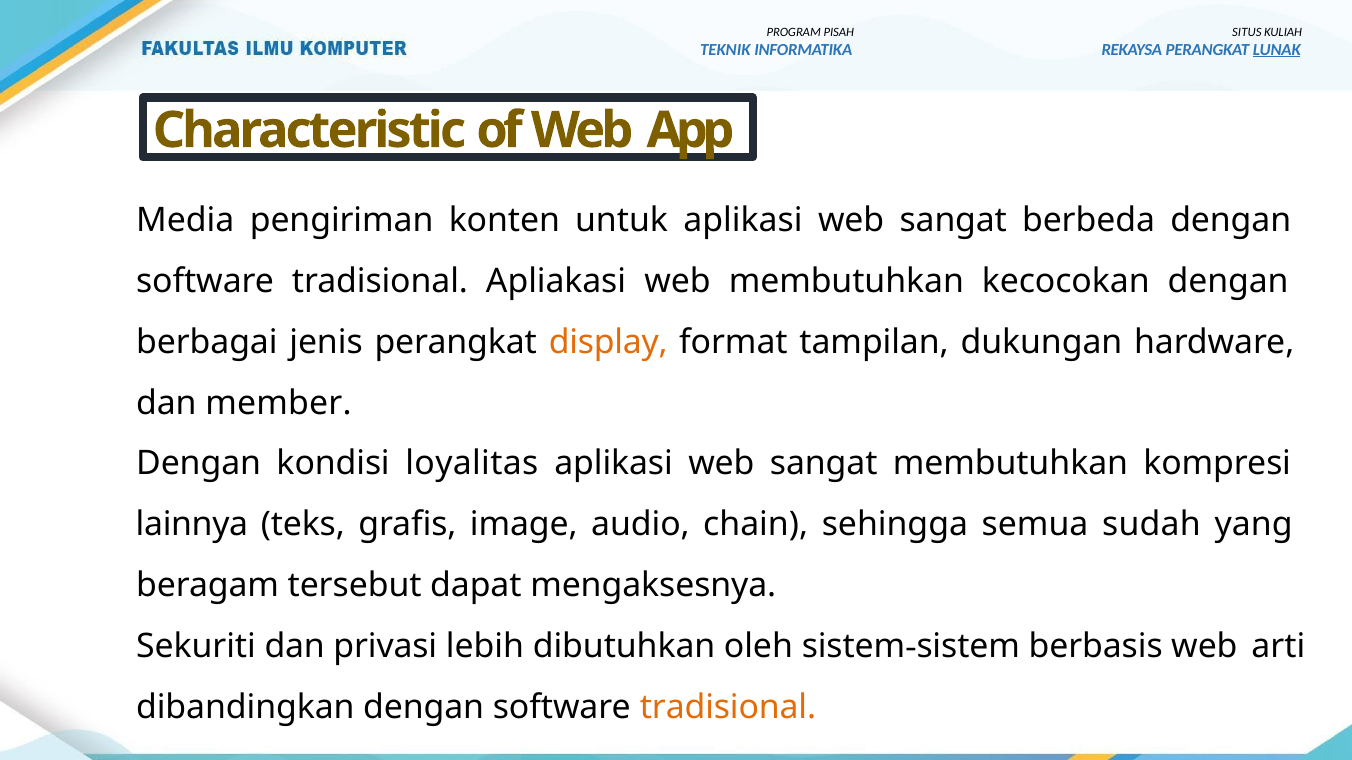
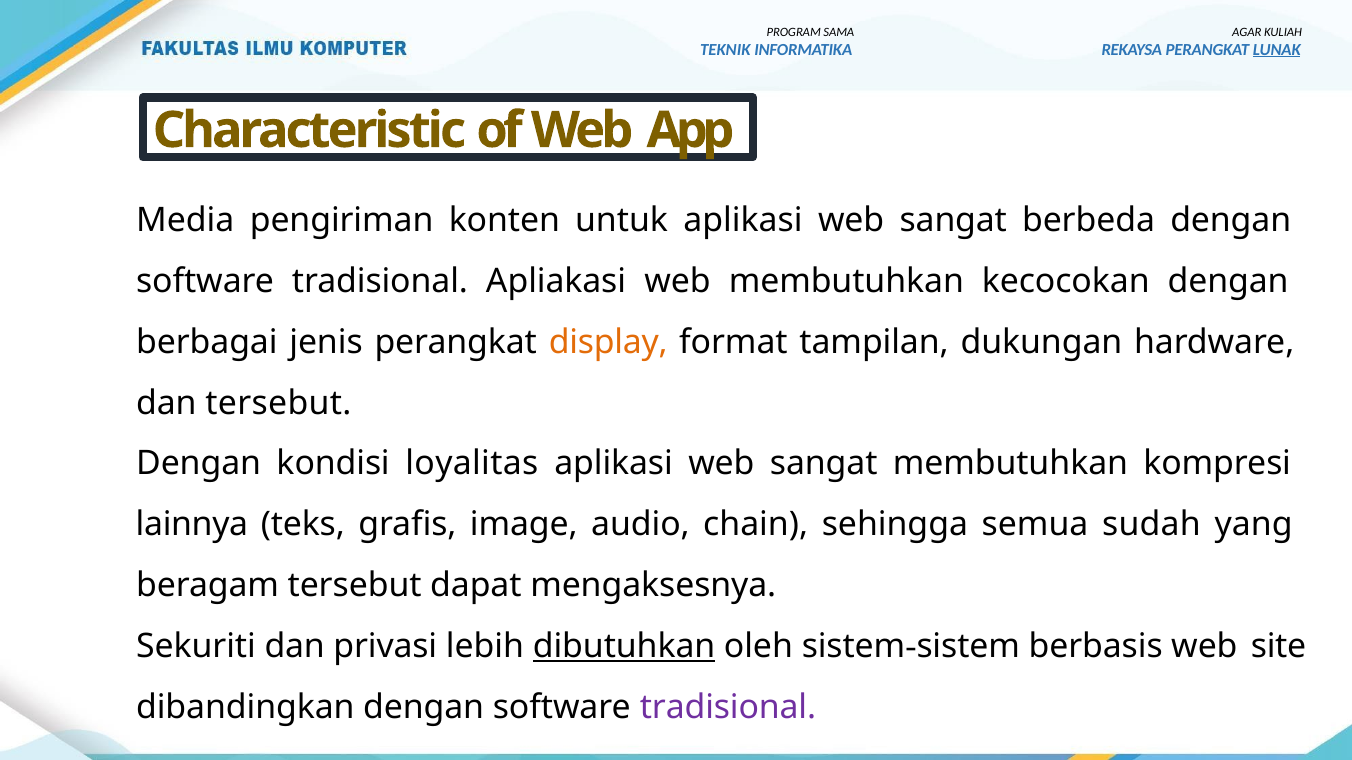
PISAH: PISAH -> SAMA (839, 33)
SITUS: SITUS -> AGAR (1247, 33)
dan member: member -> tersebut (278, 403)
dibutuhkan underline: none -> present (624, 647)
arti: arti -> site (1279, 647)
tradisional colour: orange -> purple (728, 707)
